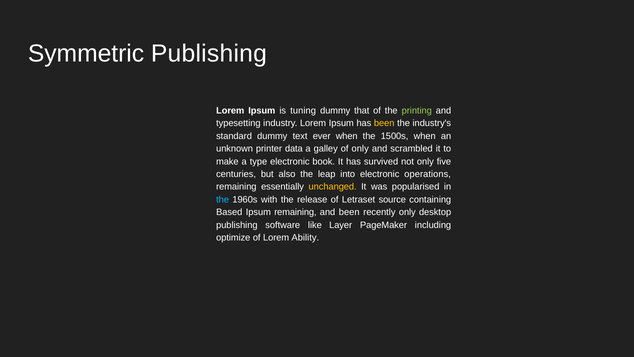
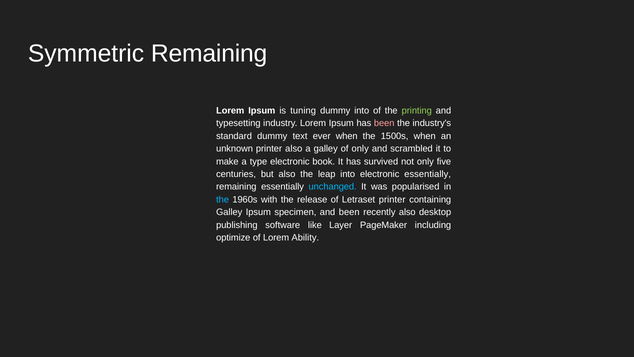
Symmetric Publishing: Publishing -> Remaining (209, 54)
dummy that: that -> into (362, 110)
been colour: yellow -> pink (384, 123)
printer data: data -> also (294, 149)
electronic operations: operations -> essentially (428, 174)
unchanged colour: yellow -> light blue (333, 187)
Letraset source: source -> printer (392, 199)
Based: Based -> Galley (229, 212)
Ipsum remaining: remaining -> specimen (295, 212)
recently only: only -> also (407, 212)
